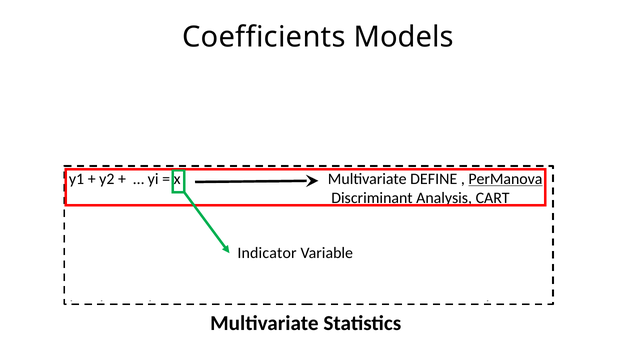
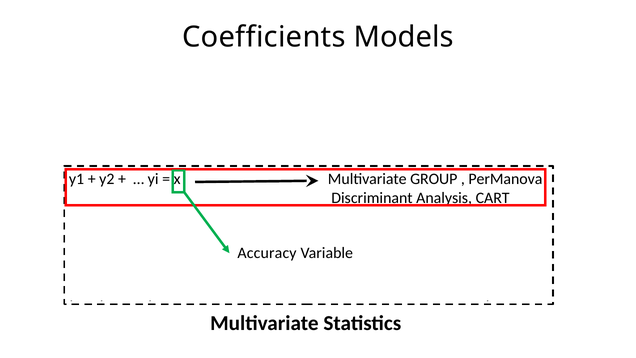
DEFINE: DEFINE -> GROUP (434, 179)
PerManova underline: present -> none (505, 179)
Indicator: Indicator -> Accuracy (267, 253)
